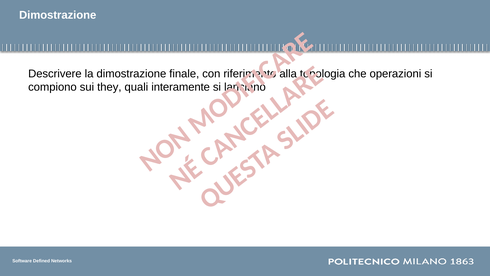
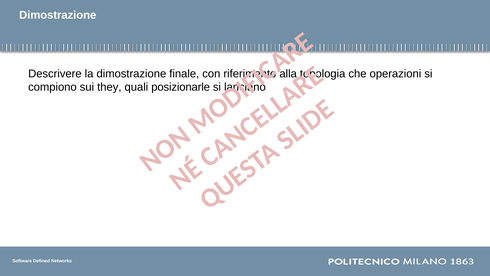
interamente: interamente -> posizionarle (181, 87)
